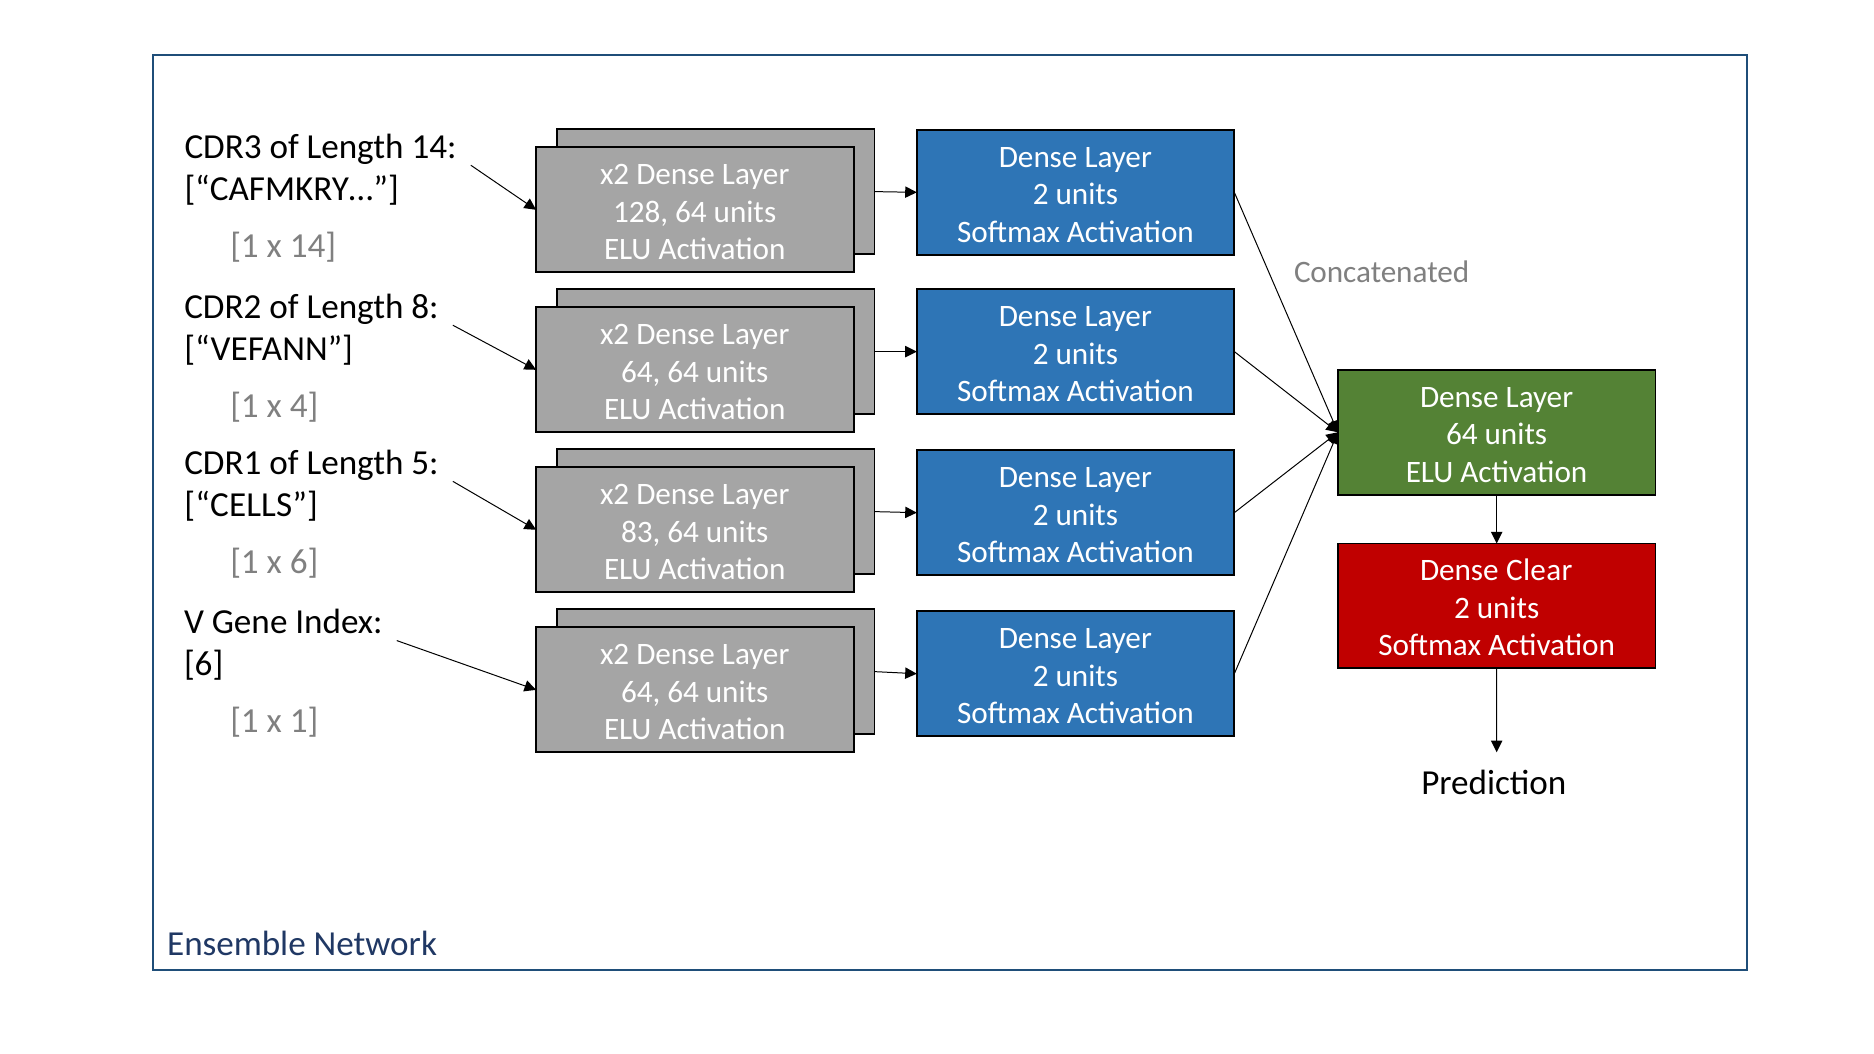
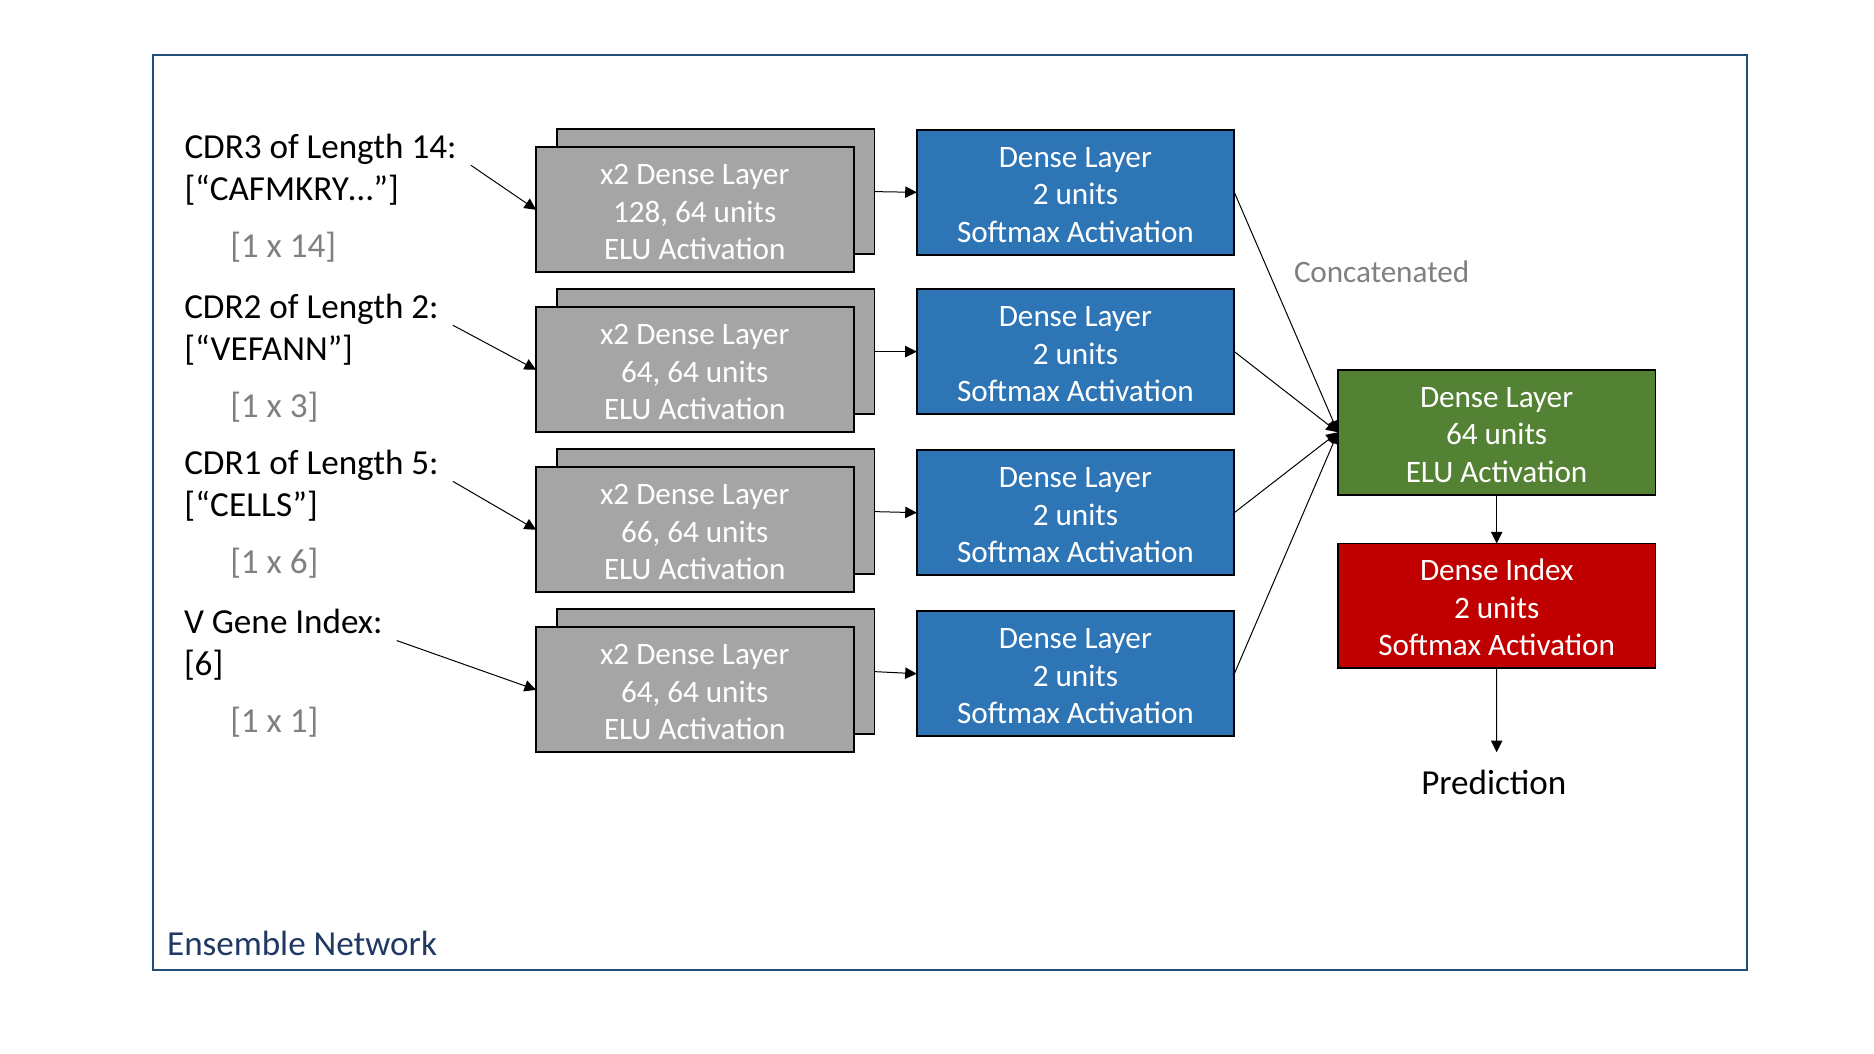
Length 8: 8 -> 2 (425, 307)
4: 4 -> 3 (304, 406)
83: 83 -> 66 (641, 532)
Dense Clear: Clear -> Index (1540, 571)
